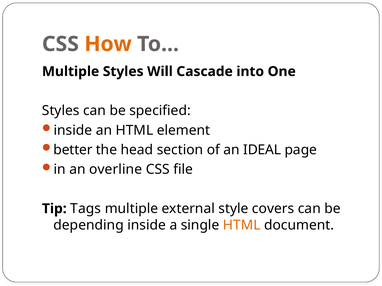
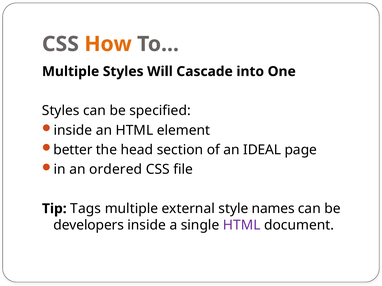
overline: overline -> ordered (116, 170)
covers: covers -> names (273, 209)
depending: depending -> developers (89, 226)
HTML colour: orange -> purple (242, 226)
